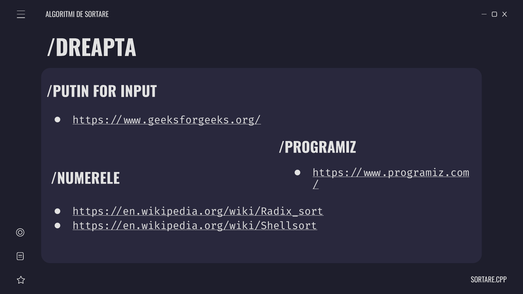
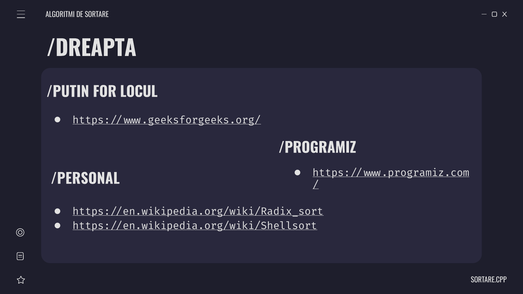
INPUT: INPUT -> LOCUL (139, 92)
/NUMERELE: /NUMERELE -> /PERSONAL (85, 179)
